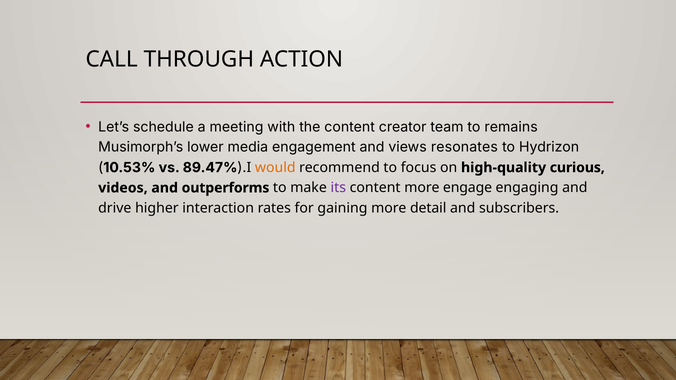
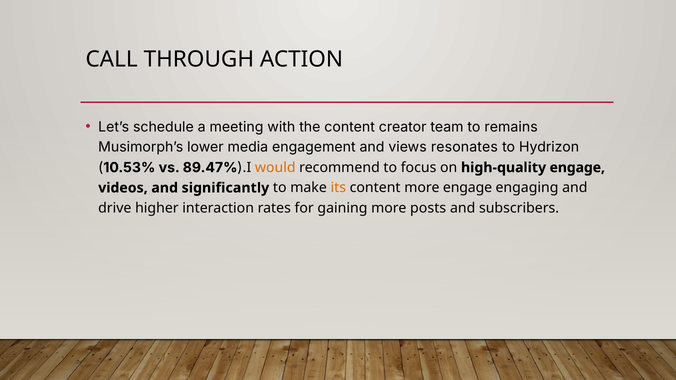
high-quality curious: curious -> engage (577, 168)
outperforms: outperforms -> significantly (225, 188)
its colour: purple -> orange (338, 188)
detail: detail -> posts (428, 208)
